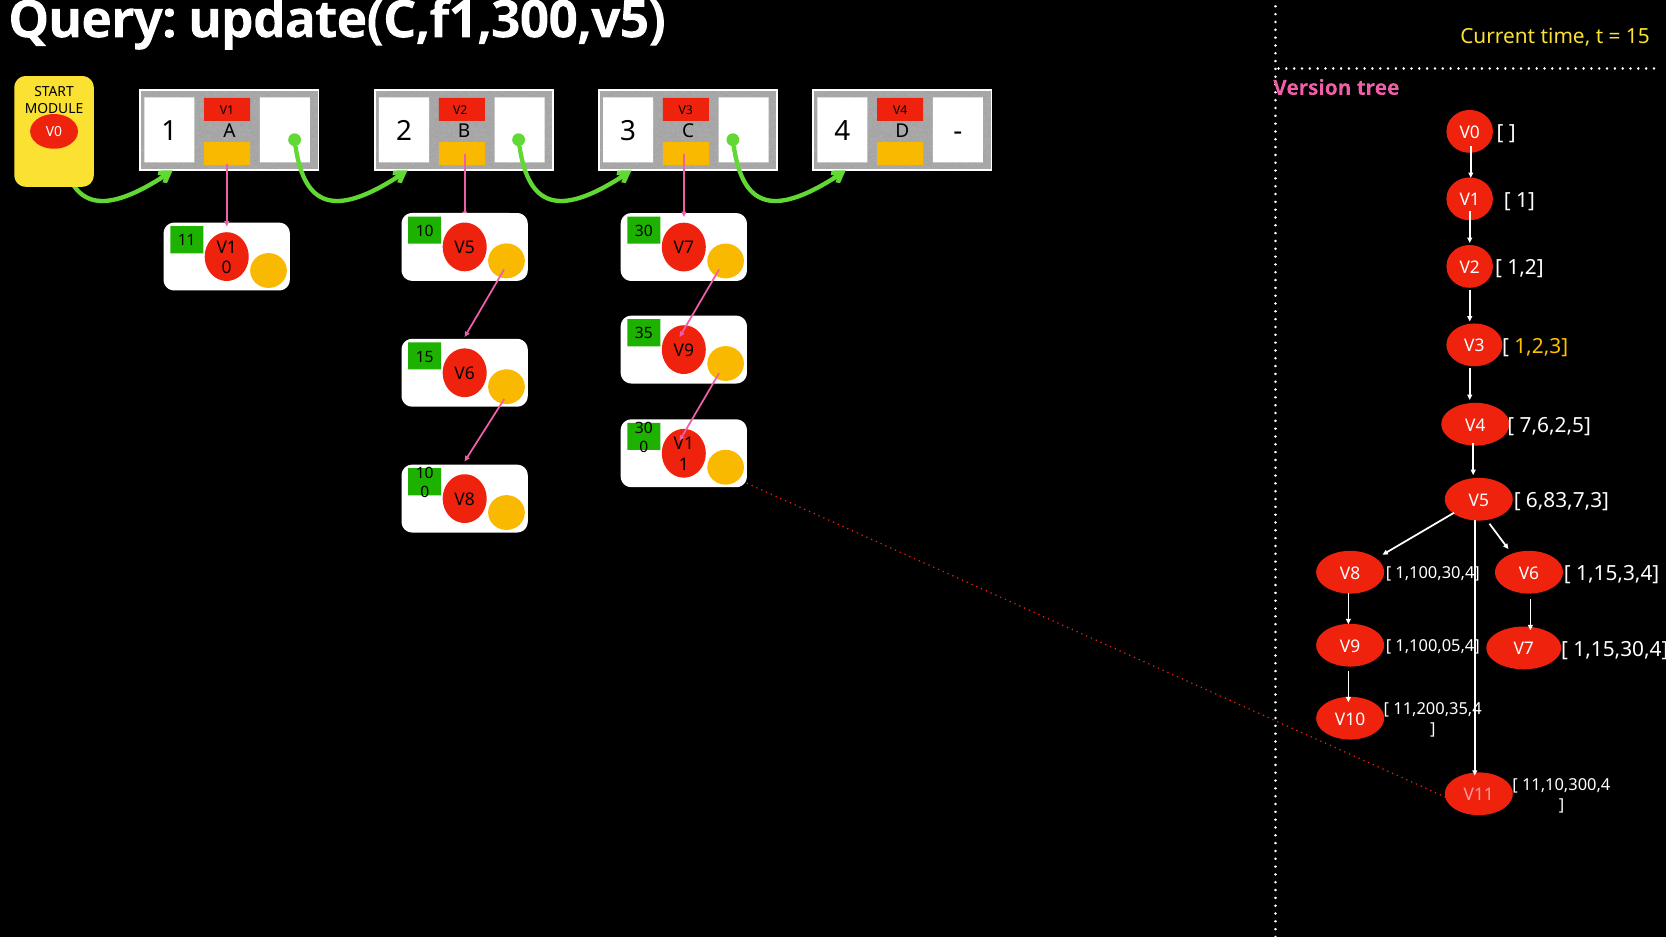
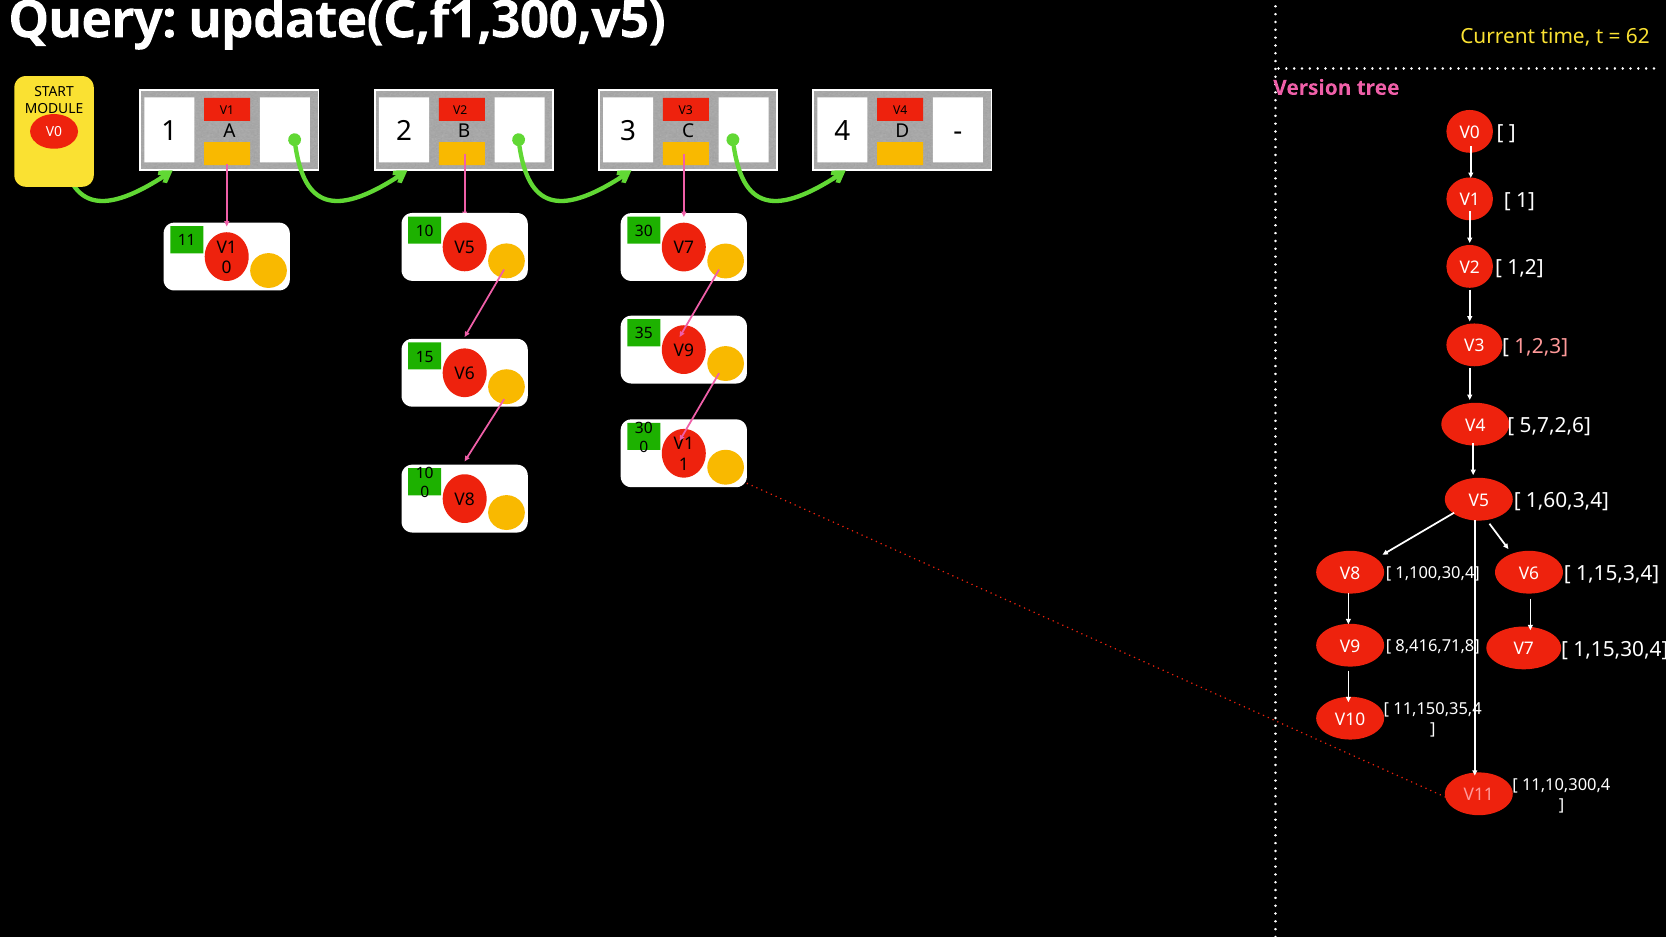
15: 15 -> 62 (1638, 36)
1,2,3 colour: yellow -> pink (1541, 346)
7,6,2,5: 7,6,2,5 -> 5,7,2,6 (1555, 426)
6,83,7,3: 6,83,7,3 -> 1,60,3,4 (1568, 501)
1,100,05,4: 1,100,05,4 -> 8,416,71,8 (1438, 646)
11,200,35,4: 11,200,35,4 -> 11,150,35,4 (1438, 710)
